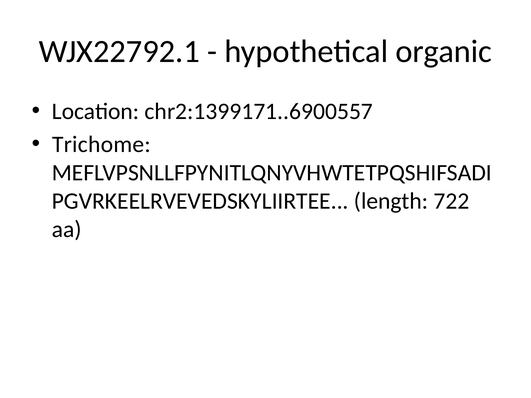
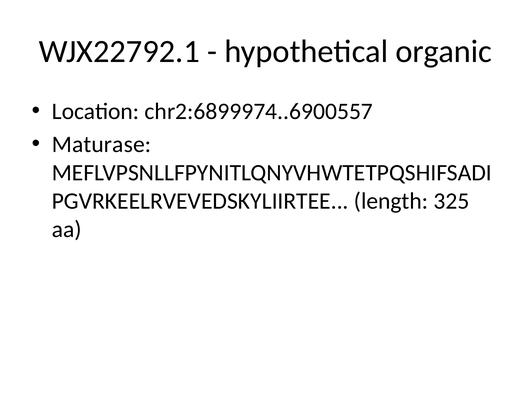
chr2:1399171..6900557: chr2:1399171..6900557 -> chr2:6899974..6900557 (259, 111)
Trichome: Trichome -> Maturase (101, 144)
722: 722 -> 325 (451, 201)
